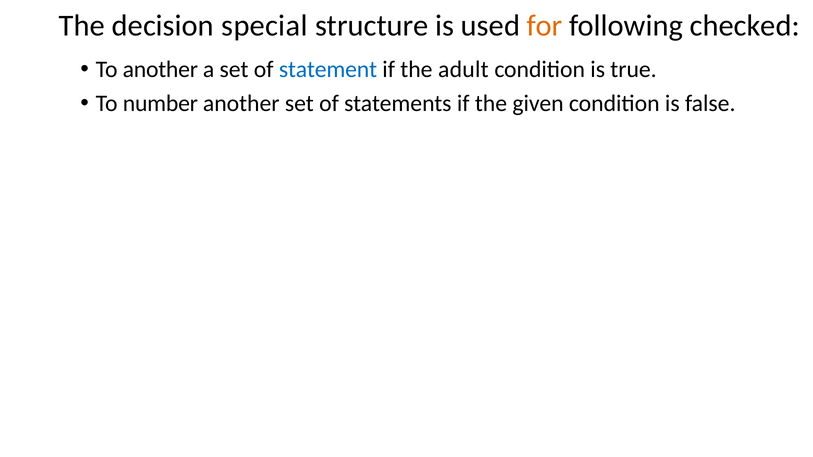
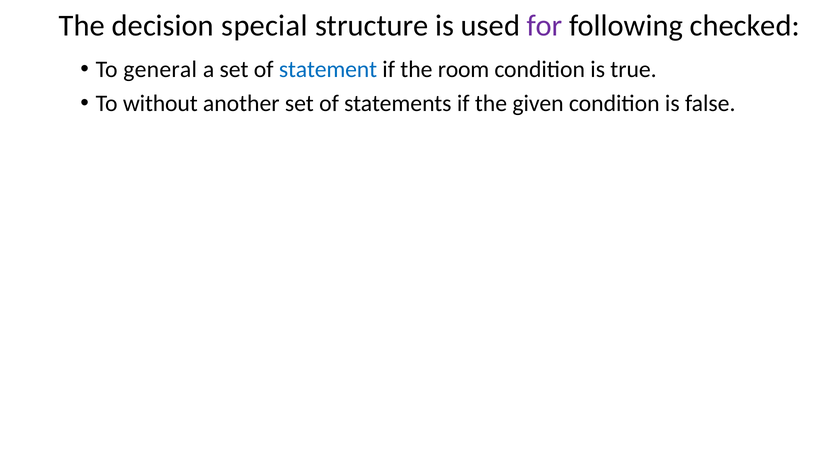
for colour: orange -> purple (545, 26)
To another: another -> general (160, 69)
adult: adult -> room (464, 69)
number: number -> without (160, 103)
